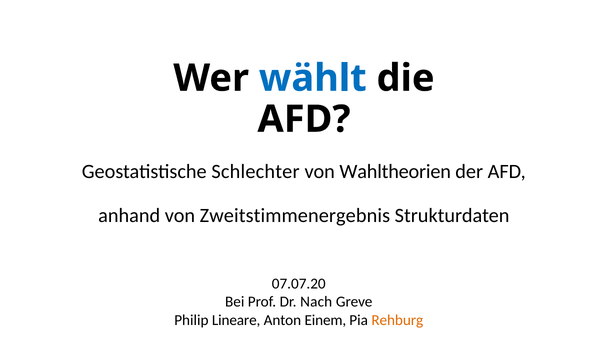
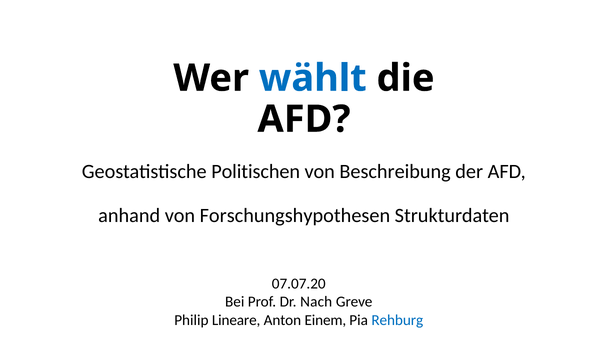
Schlechter: Schlechter -> Politischen (256, 172)
Wahltheorien: Wahltheorien -> Beschreibung (395, 172)
Zweitstimmenergebnis: Zweitstimmenergebnis -> Forschungshypothesen (295, 215)
Rehburg colour: orange -> blue (397, 320)
